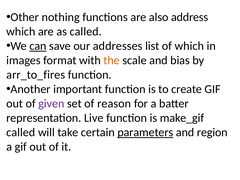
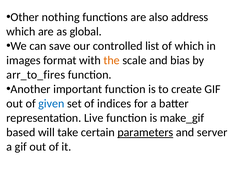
as called: called -> global (86, 32)
can underline: present -> none (38, 46)
addresses: addresses -> controlled (118, 46)
given colour: purple -> blue (51, 104)
reason: reason -> indices (114, 104)
called: called -> based (21, 132)
region: region -> server (212, 132)
